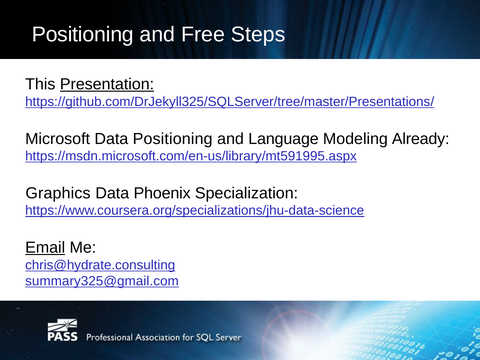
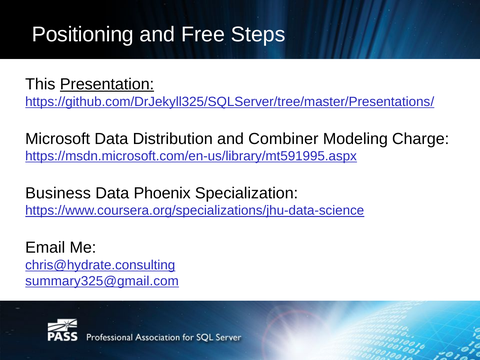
Data Positioning: Positioning -> Distribution (173, 139)
Language: Language -> Combiner (283, 139)
Already: Already -> Charge (421, 139)
Graphics: Graphics -> Business (58, 193)
Email underline: present -> none (45, 248)
